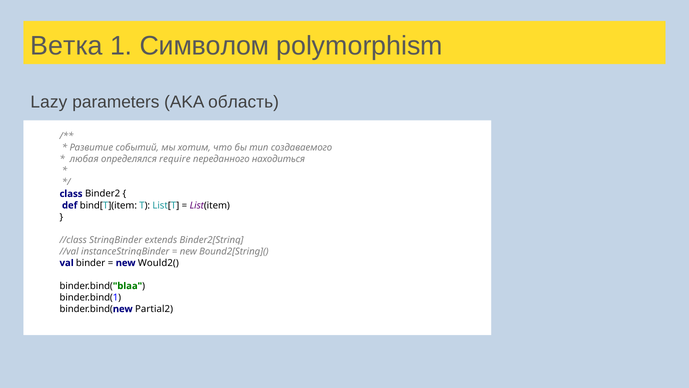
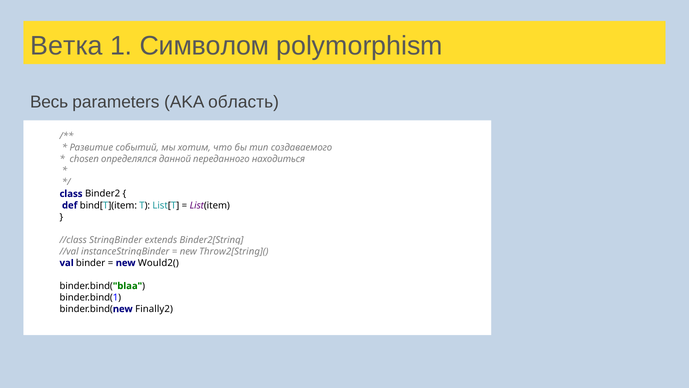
Lazy: Lazy -> Весь (49, 102)
любая: любая -> chosen (84, 159)
require: require -> данной (175, 159)
Bound2[String](: Bound2[String]( -> Throw2[String]( (234, 251)
Partial2: Partial2 -> Finally2 (154, 309)
